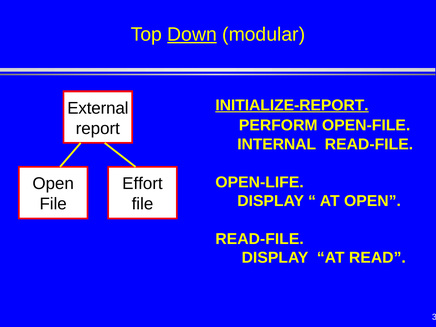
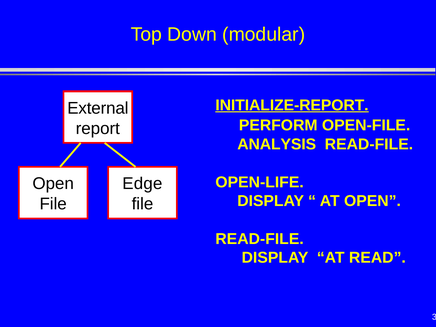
Down underline: present -> none (192, 34)
INTERNAL: INTERNAL -> ANALYSIS (277, 144)
Effort: Effort -> Edge (142, 184)
